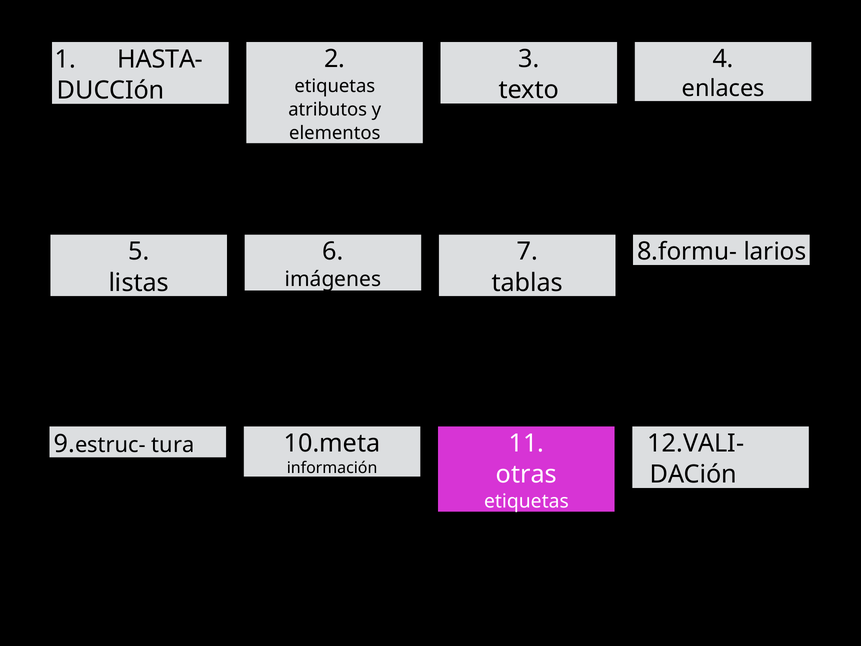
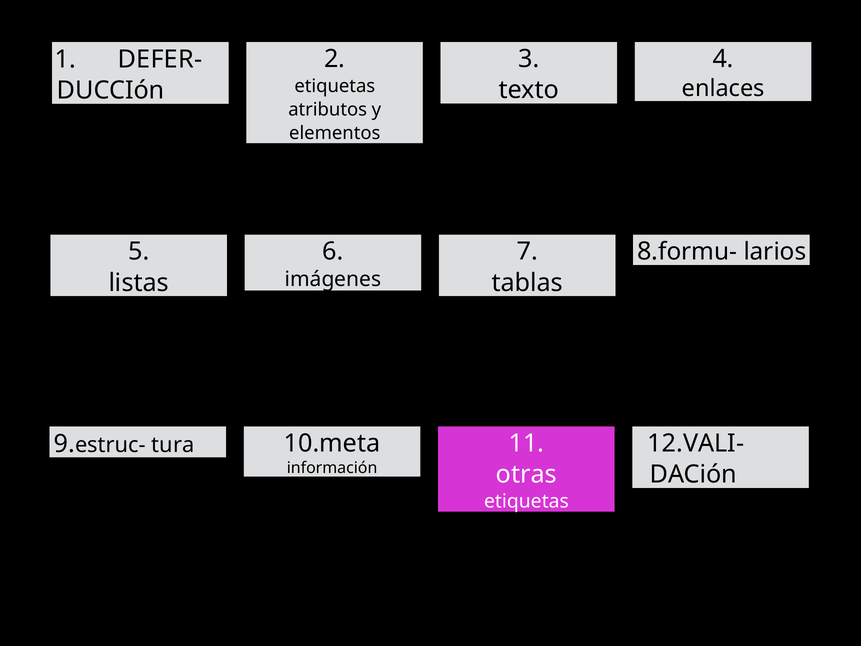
HASTA-: HASTA- -> DEFER- (160, 60)
